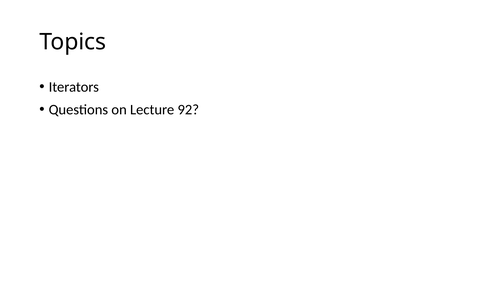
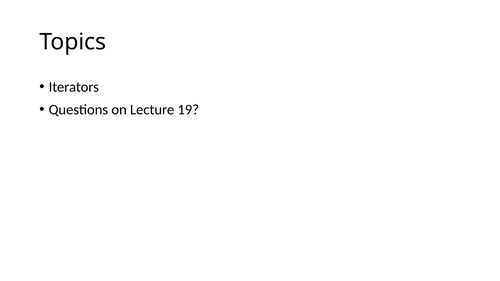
92: 92 -> 19 (188, 110)
